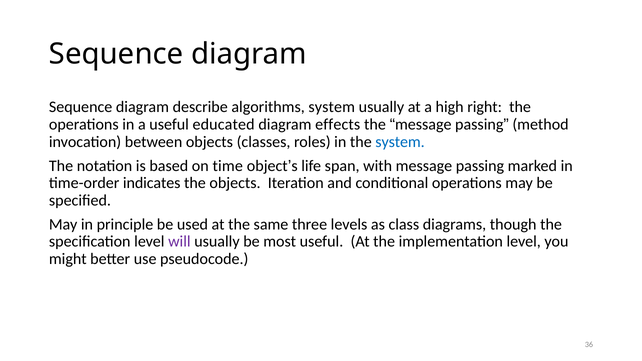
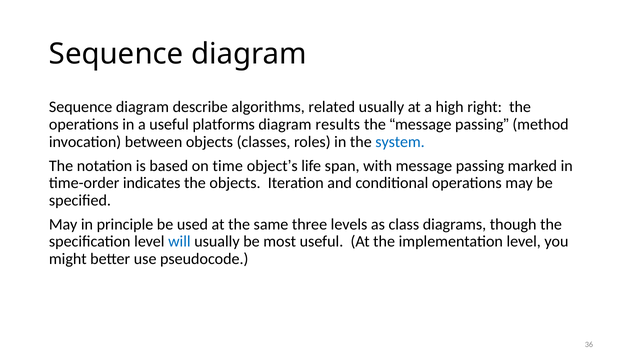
algorithms system: system -> related (332, 107)
educated: educated -> platforms (224, 124)
effects: effects -> results (338, 124)
will colour: purple -> blue (179, 242)
